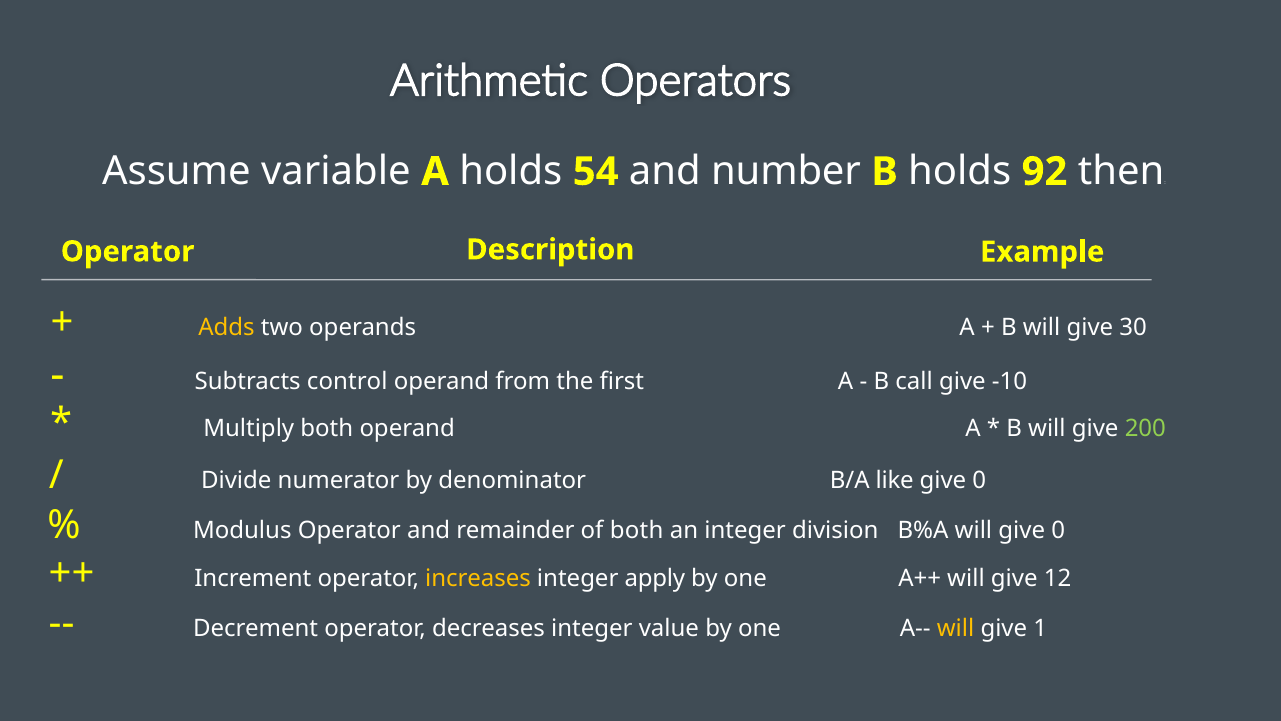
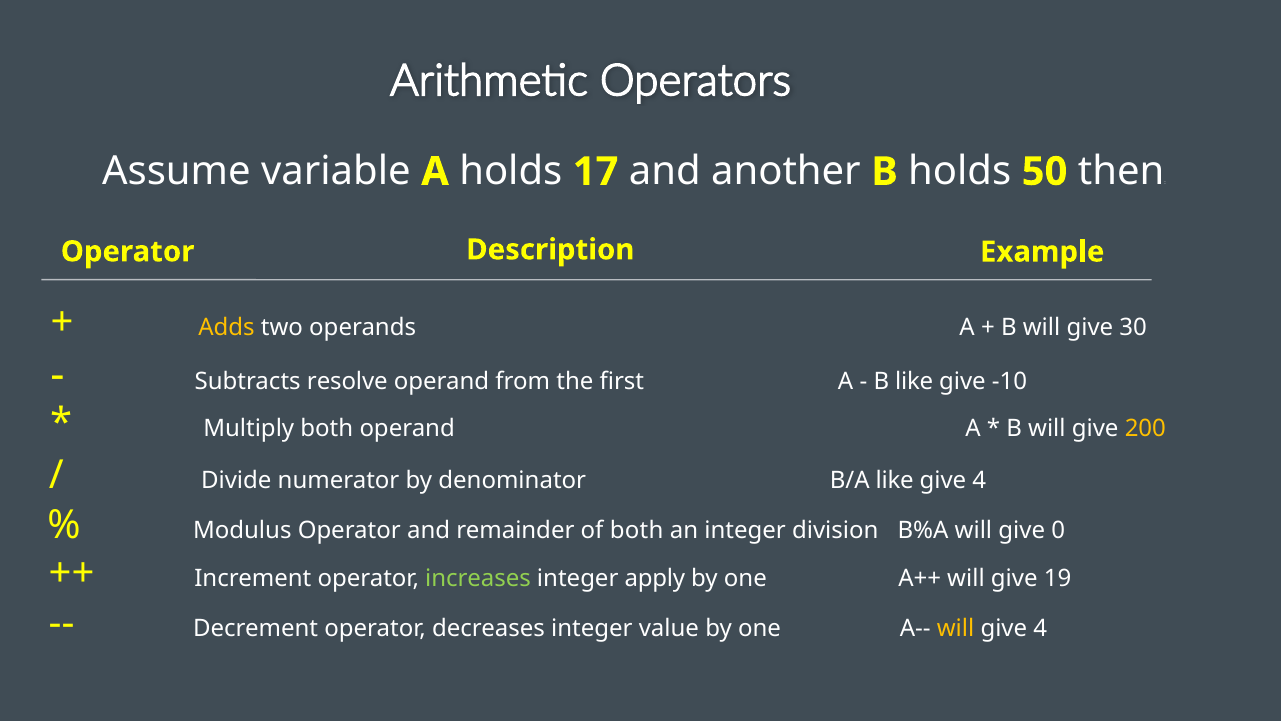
54: 54 -> 17 (596, 172)
number: number -> another (786, 172)
92: 92 -> 50 (1045, 172)
control: control -> resolve (347, 382)
B call: call -> like (914, 382)
200 colour: light green -> yellow (1145, 428)
0: 0 -> 4 (979, 480)
increases colour: yellow -> light green (478, 579)
12: 12 -> 19 (1058, 579)
1: 1 -> 4 (1040, 628)
